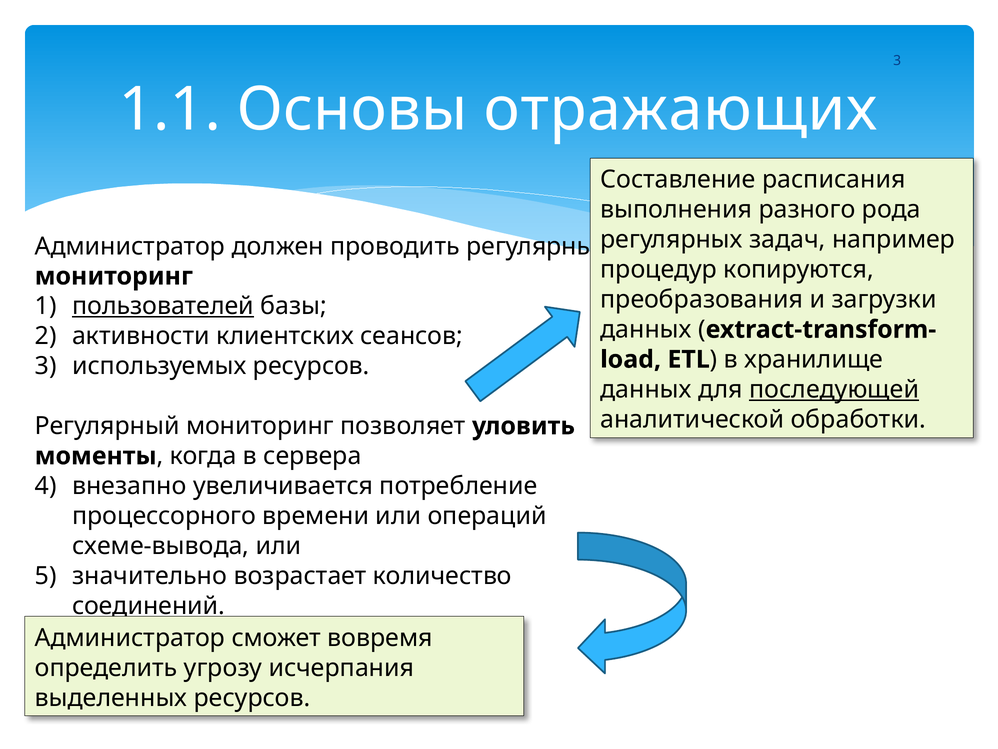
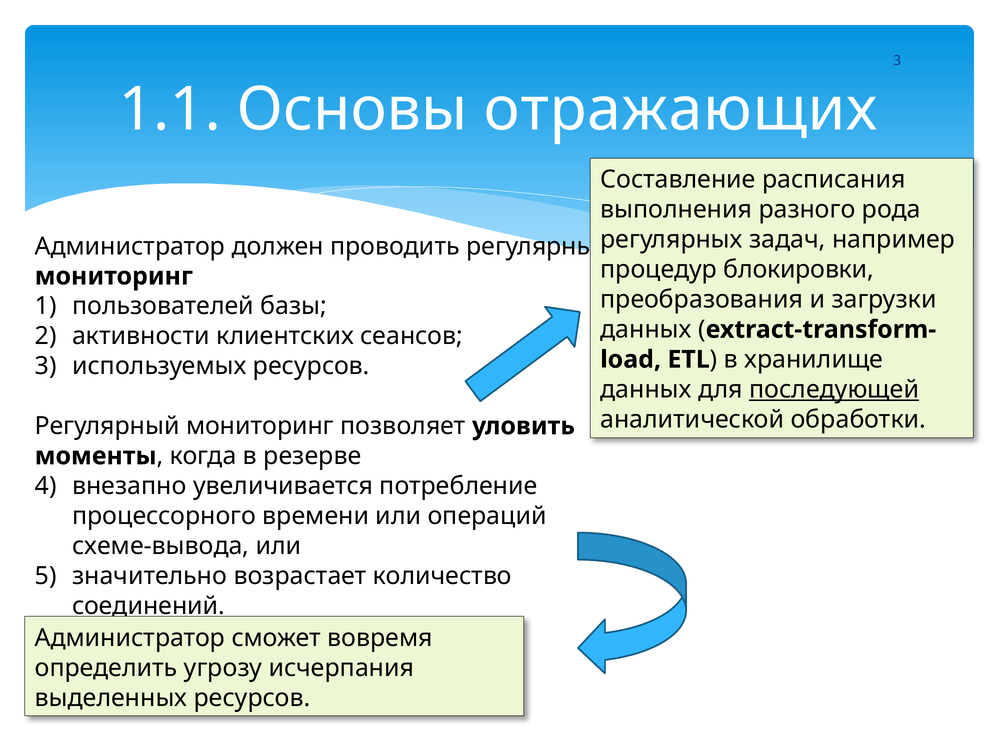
копируются: копируются -> блокировки (799, 269)
пользователей underline: present -> none (163, 306)
сервера: сервера -> резерве (312, 456)
